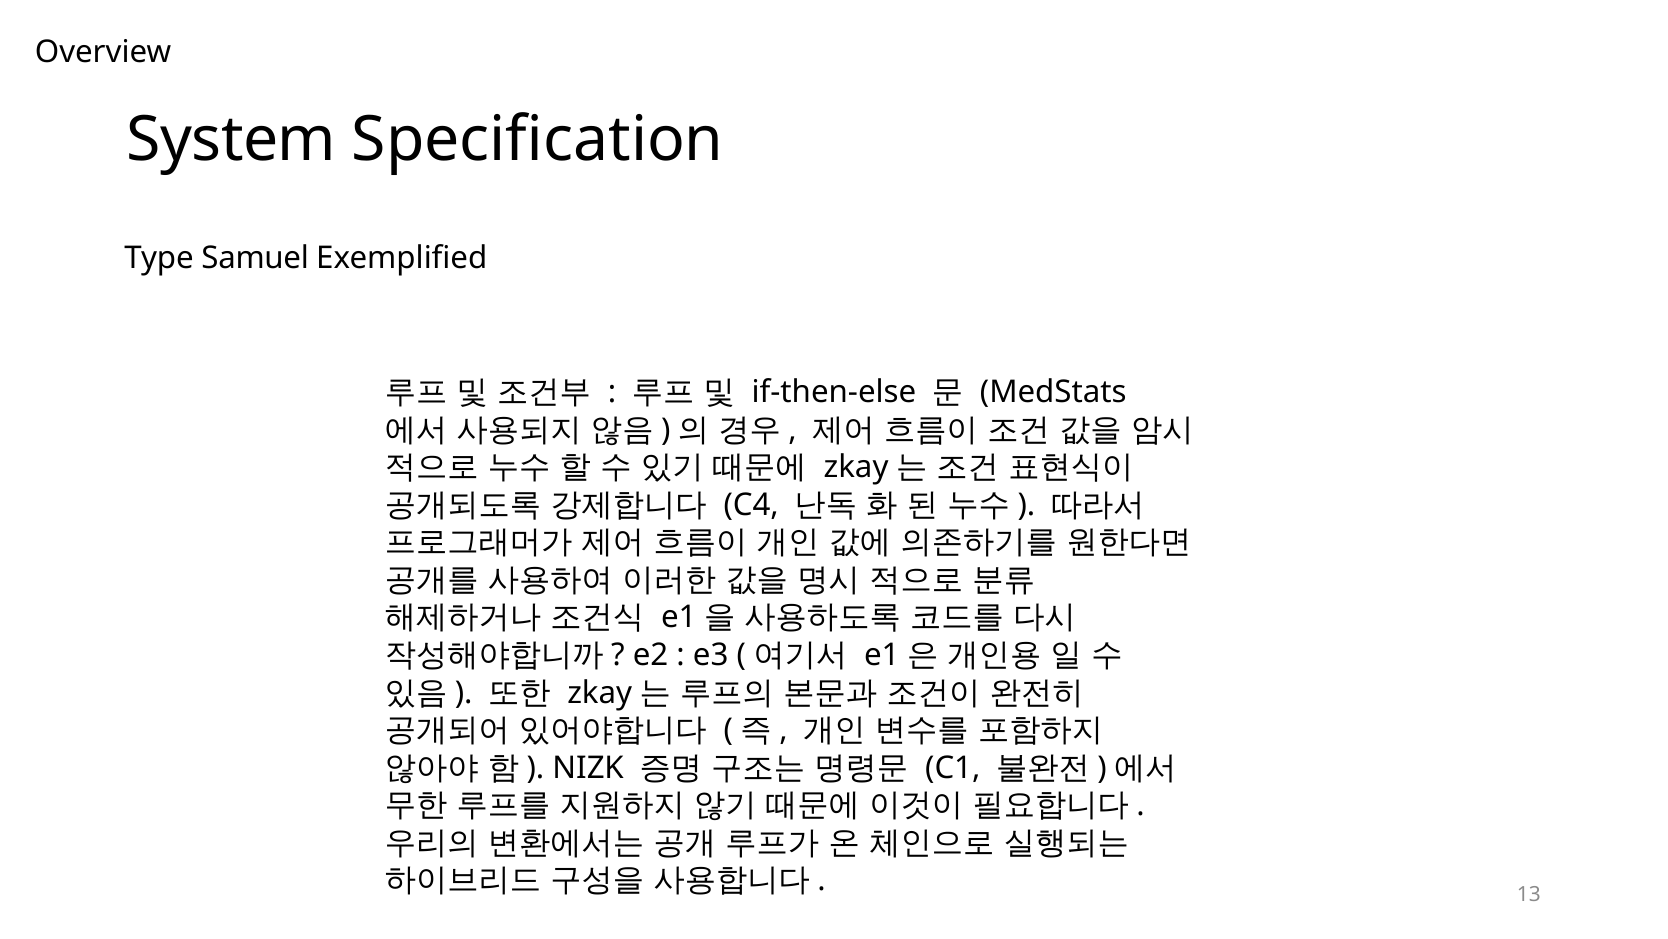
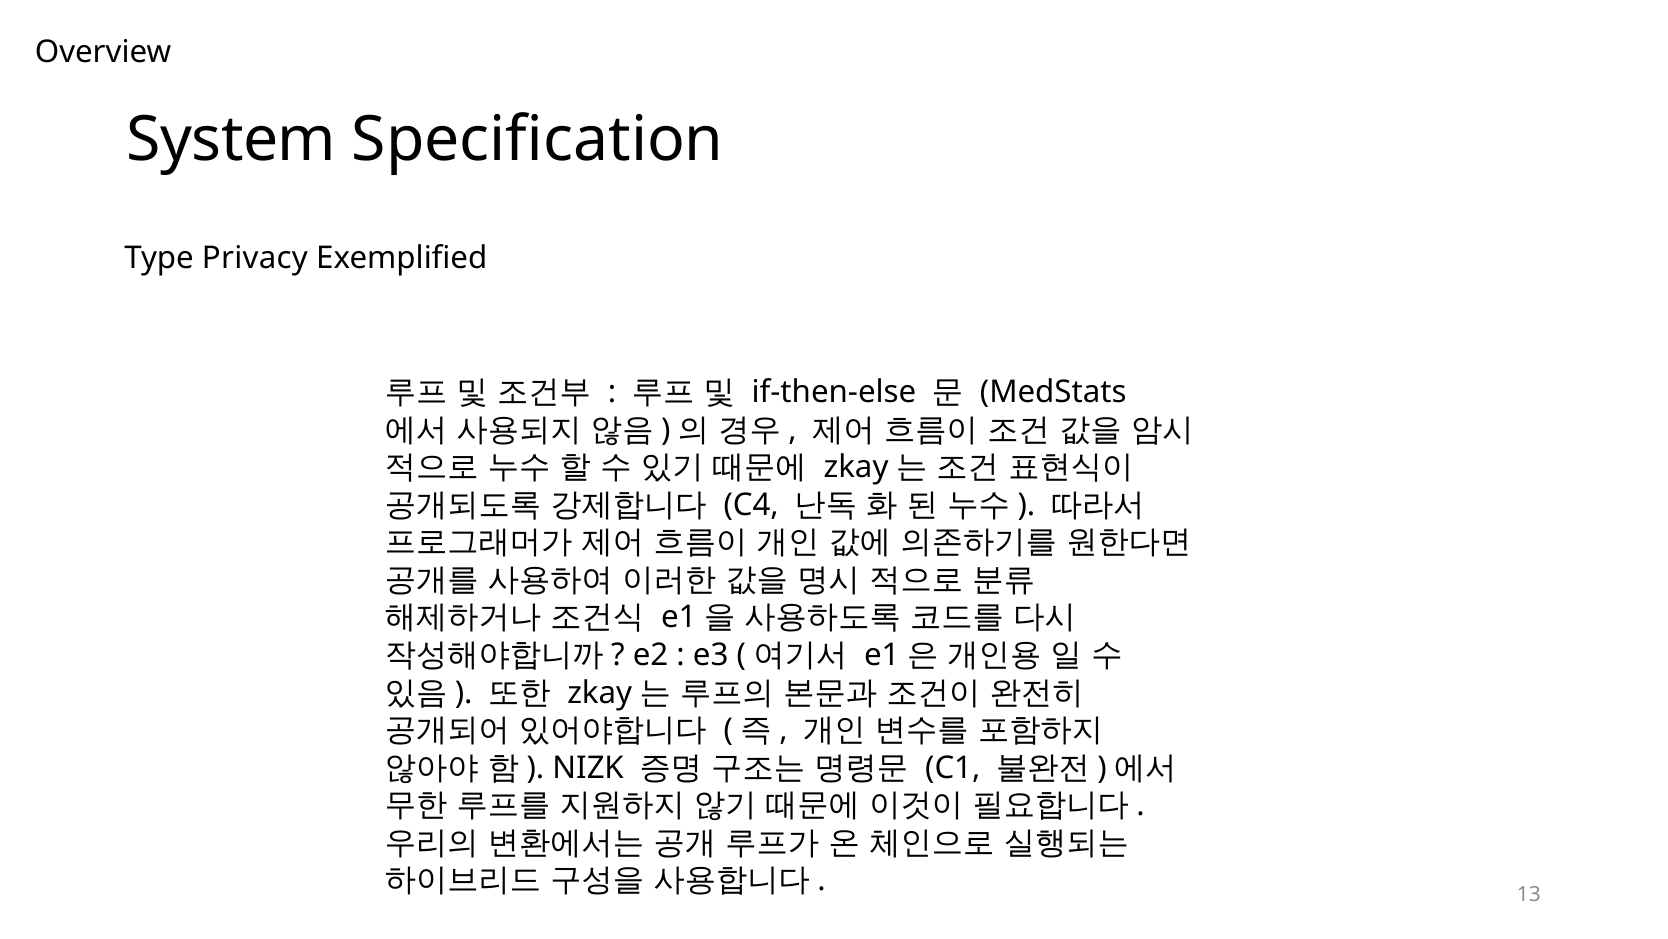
Samuel: Samuel -> Privacy (255, 258)
